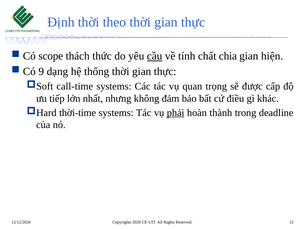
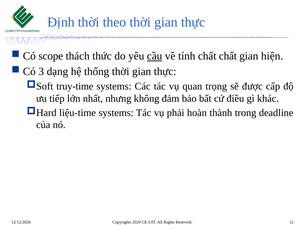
chất chia: chia -> chất (228, 56)
9: 9 -> 3 (41, 71)
call-time: call-time -> truy-time (75, 86)
thời-time: thời-time -> liệu-time (78, 113)
phải underline: present -> none (176, 113)
